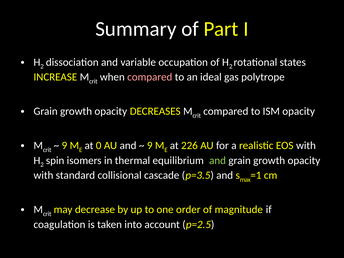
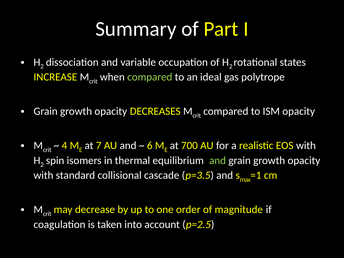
compared colour: pink -> light green (150, 77)
9: 9 -> 4 (64, 146)
0: 0 -> 7 (99, 146)
9: 9 -> 6 (150, 146)
226: 226 -> 700 (189, 146)
